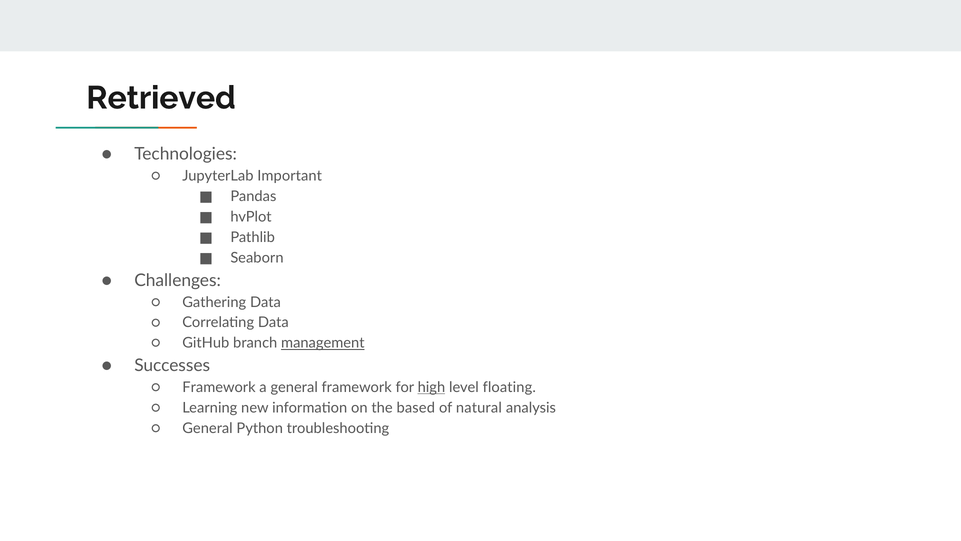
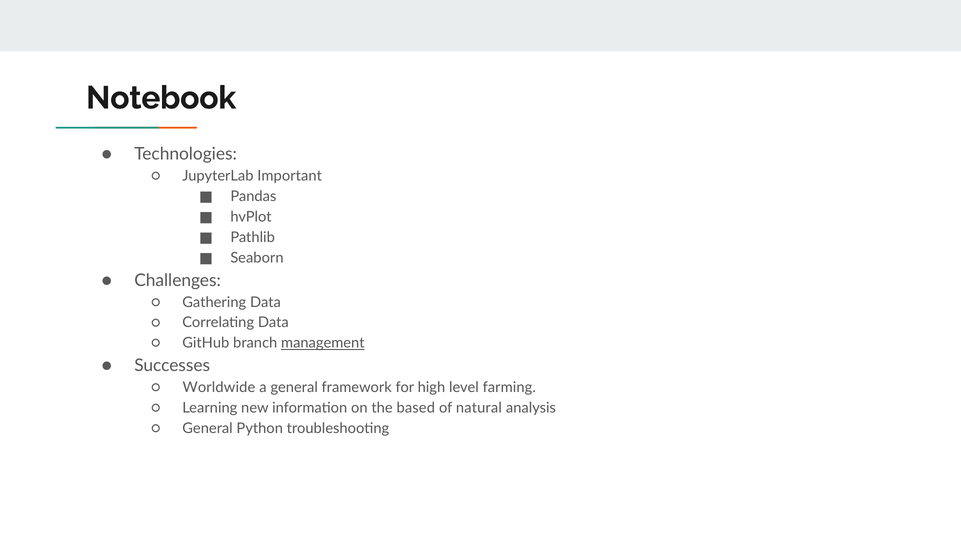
Retrieved: Retrieved -> Notebook (161, 98)
Framework: Framework -> Worldwide (219, 387)
high underline: present -> none (431, 387)
floating: floating -> farming (509, 387)
